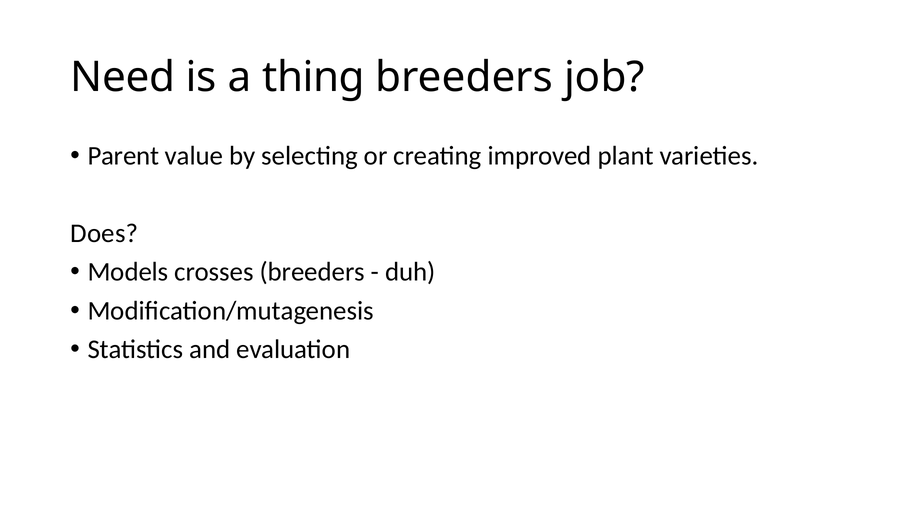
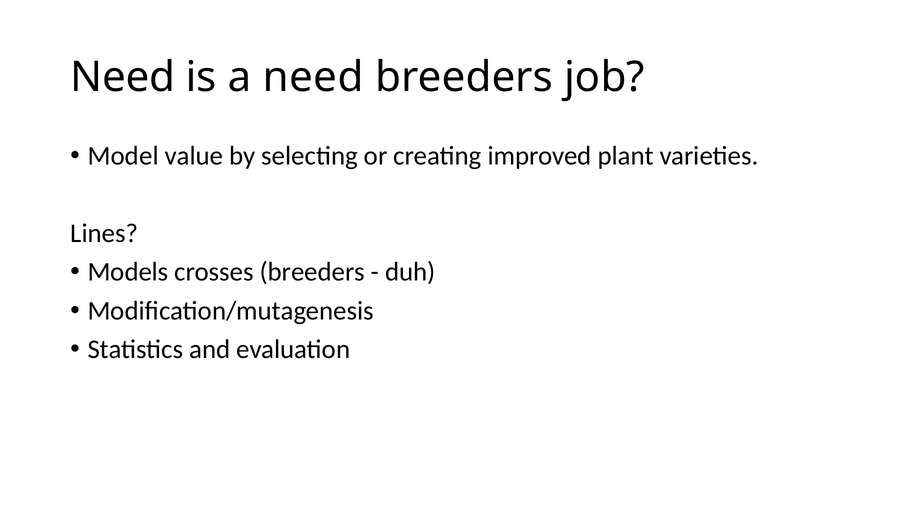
a thing: thing -> need (313, 77)
Parent: Parent -> Model (123, 156)
Does: Does -> Lines (104, 233)
